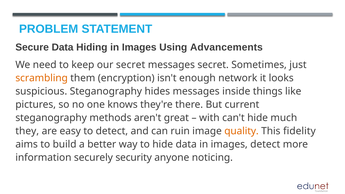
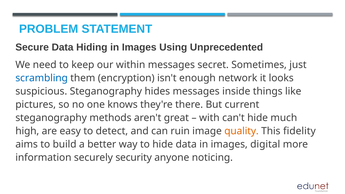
Advancements: Advancements -> Unprecedented (226, 47)
our secret: secret -> within (131, 65)
scrambling colour: orange -> blue (42, 78)
they: they -> high (27, 131)
images detect: detect -> digital (265, 144)
